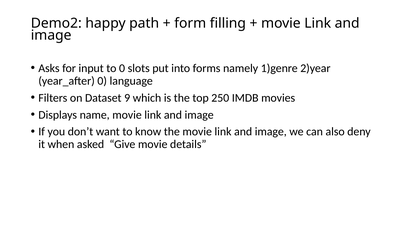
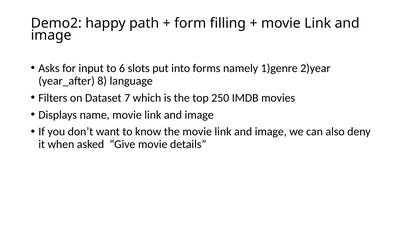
to 0: 0 -> 6 (122, 68)
year_after 0: 0 -> 8 (102, 81)
9: 9 -> 7 (127, 98)
